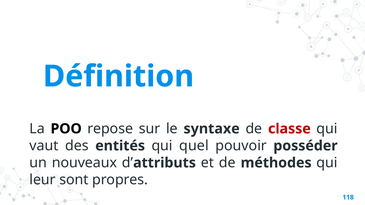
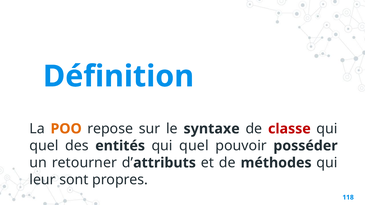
POO colour: black -> orange (66, 129)
vaut: vaut -> quel (44, 146)
nouveaux: nouveaux -> retourner (84, 163)
